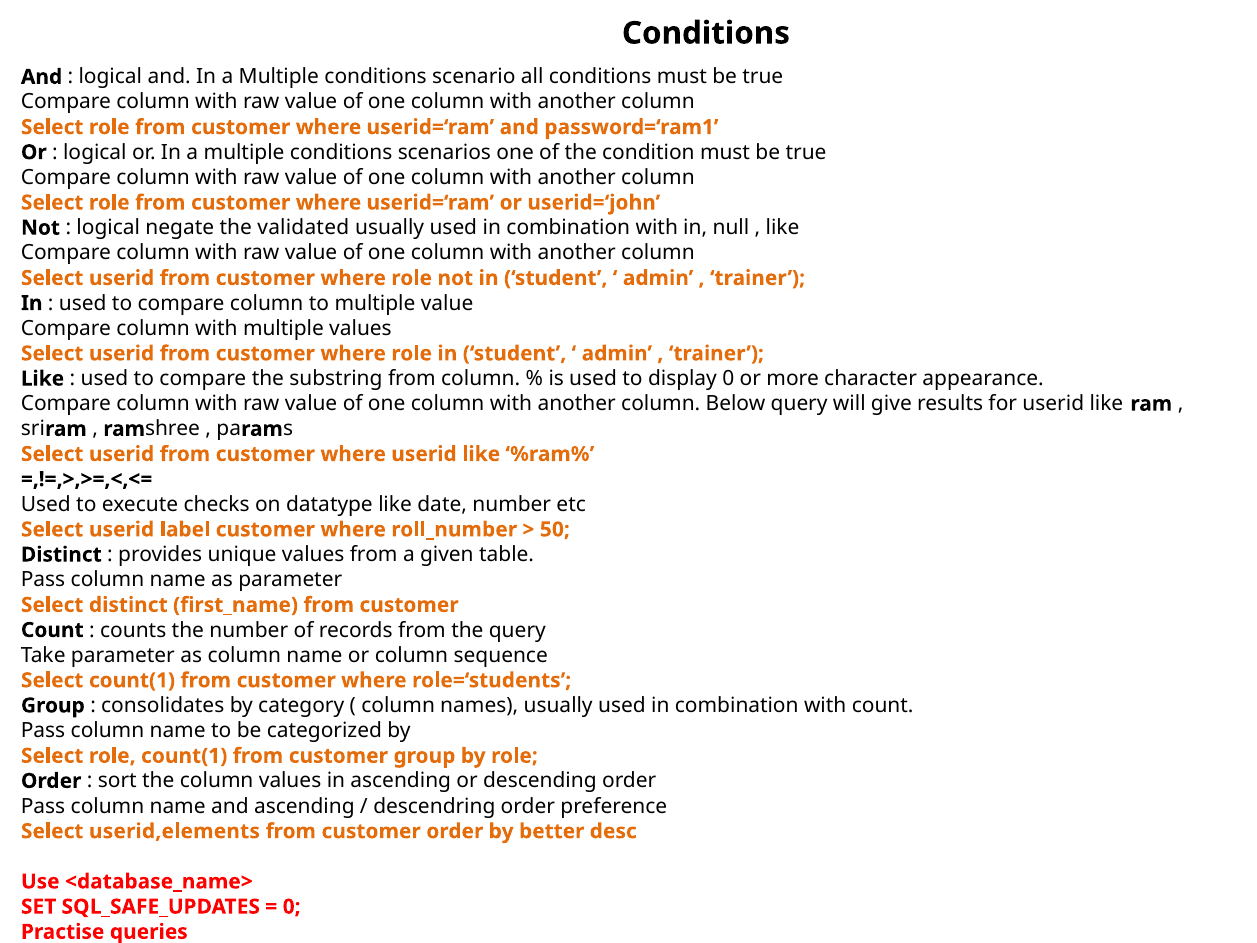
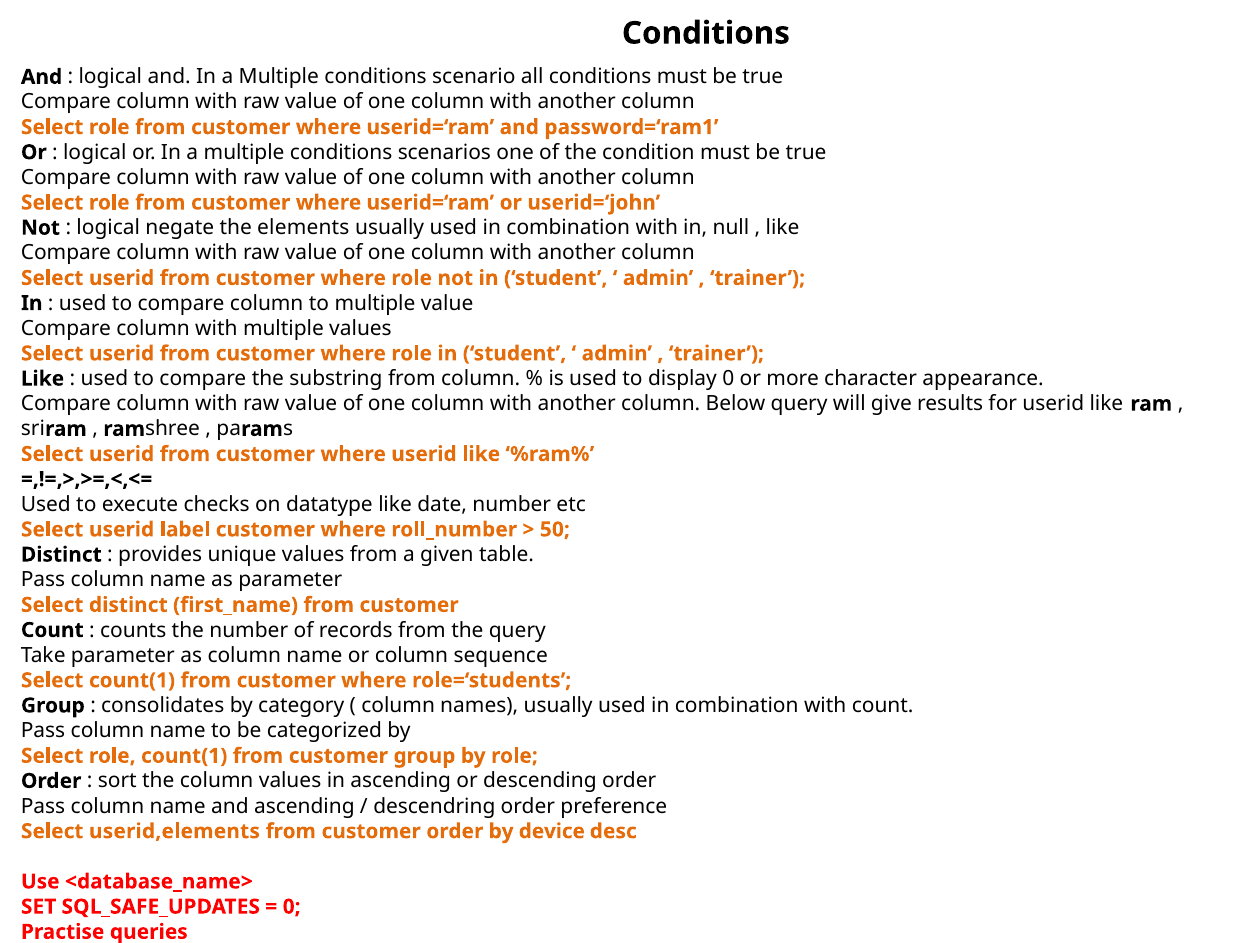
validated: validated -> elements (303, 228)
better: better -> device (552, 831)
